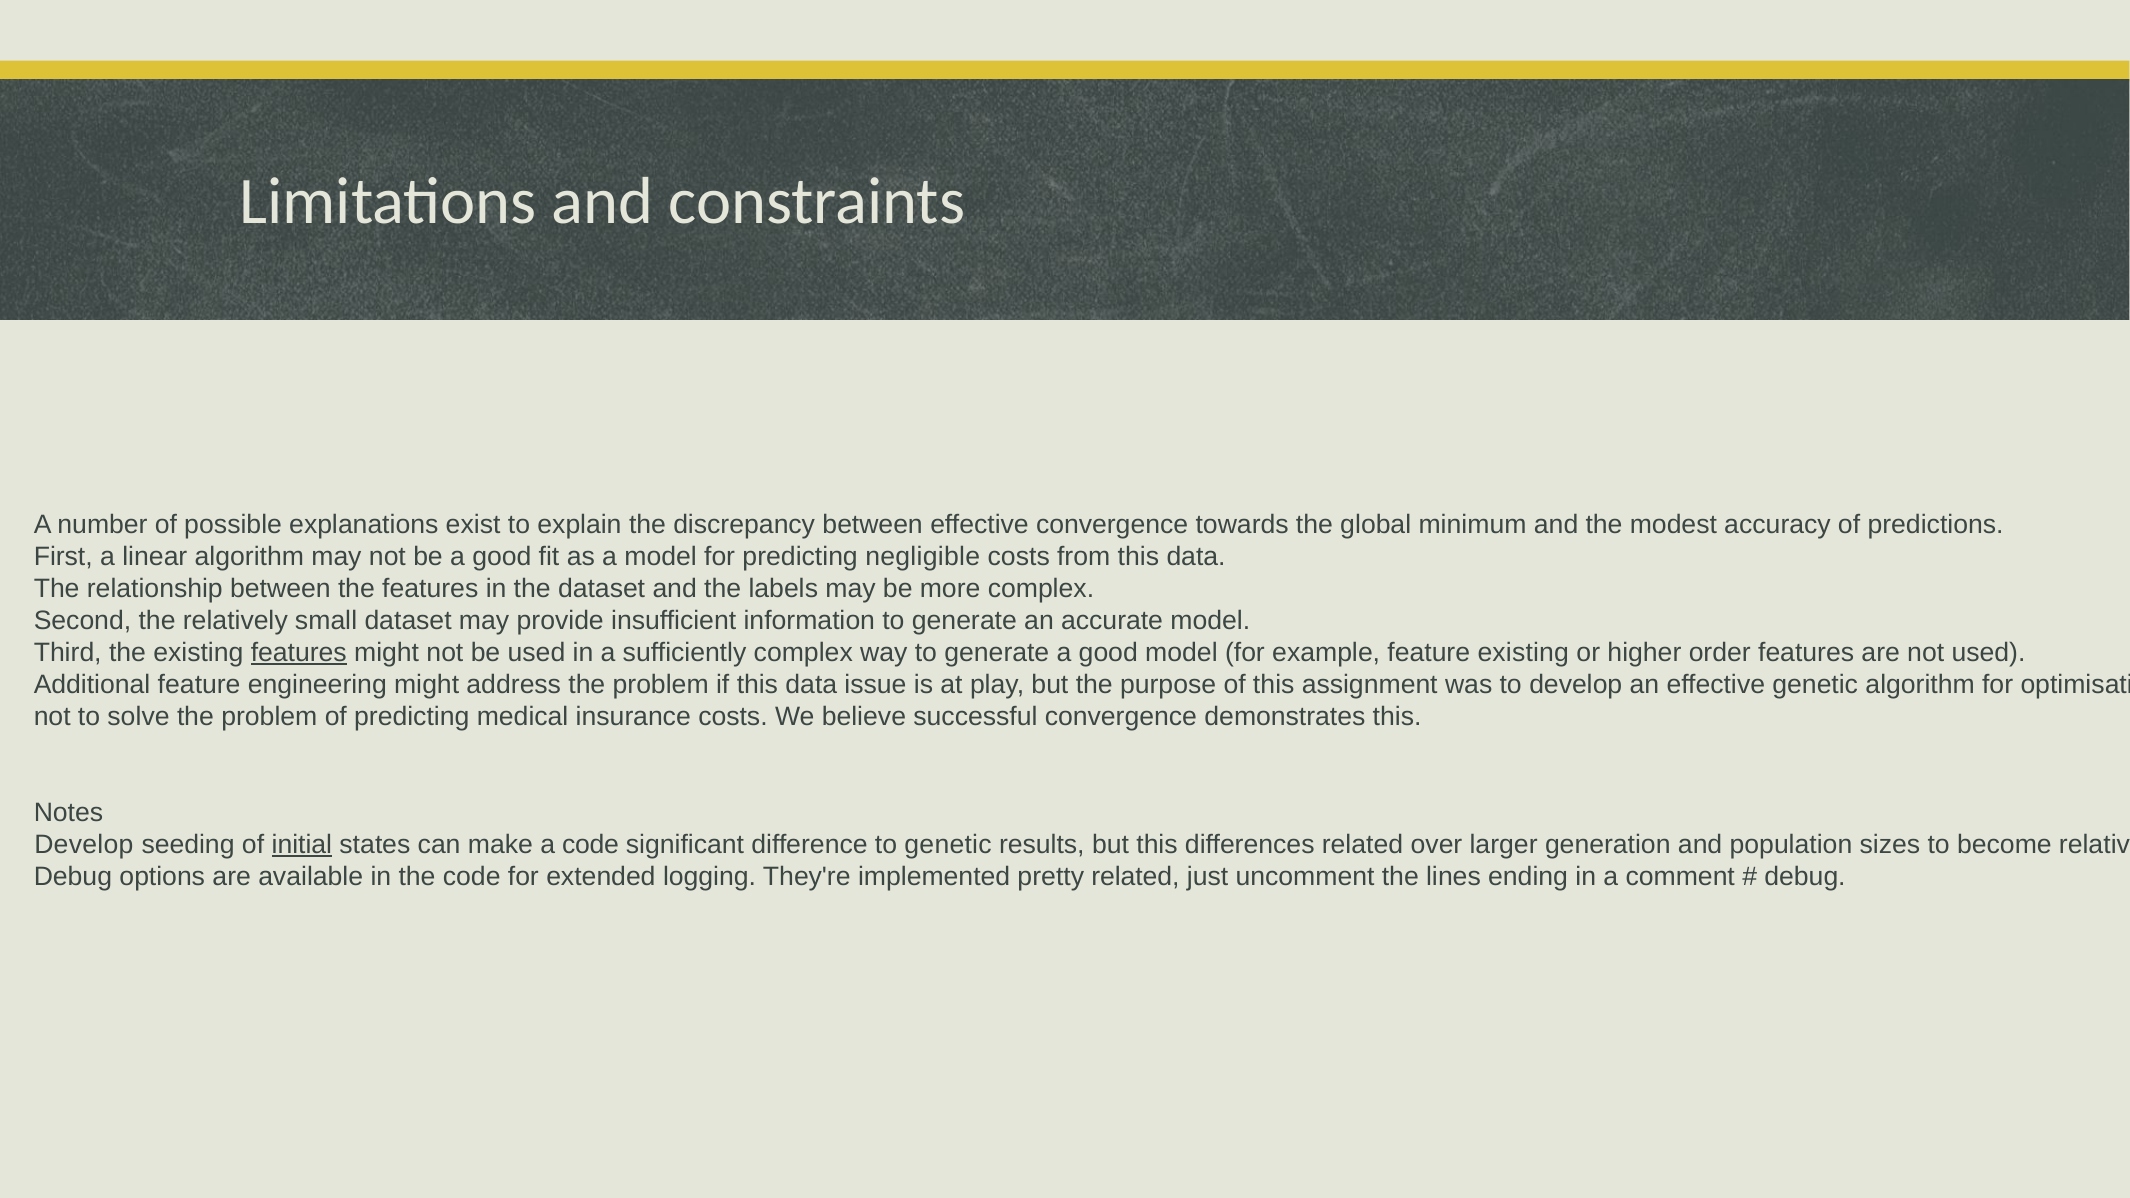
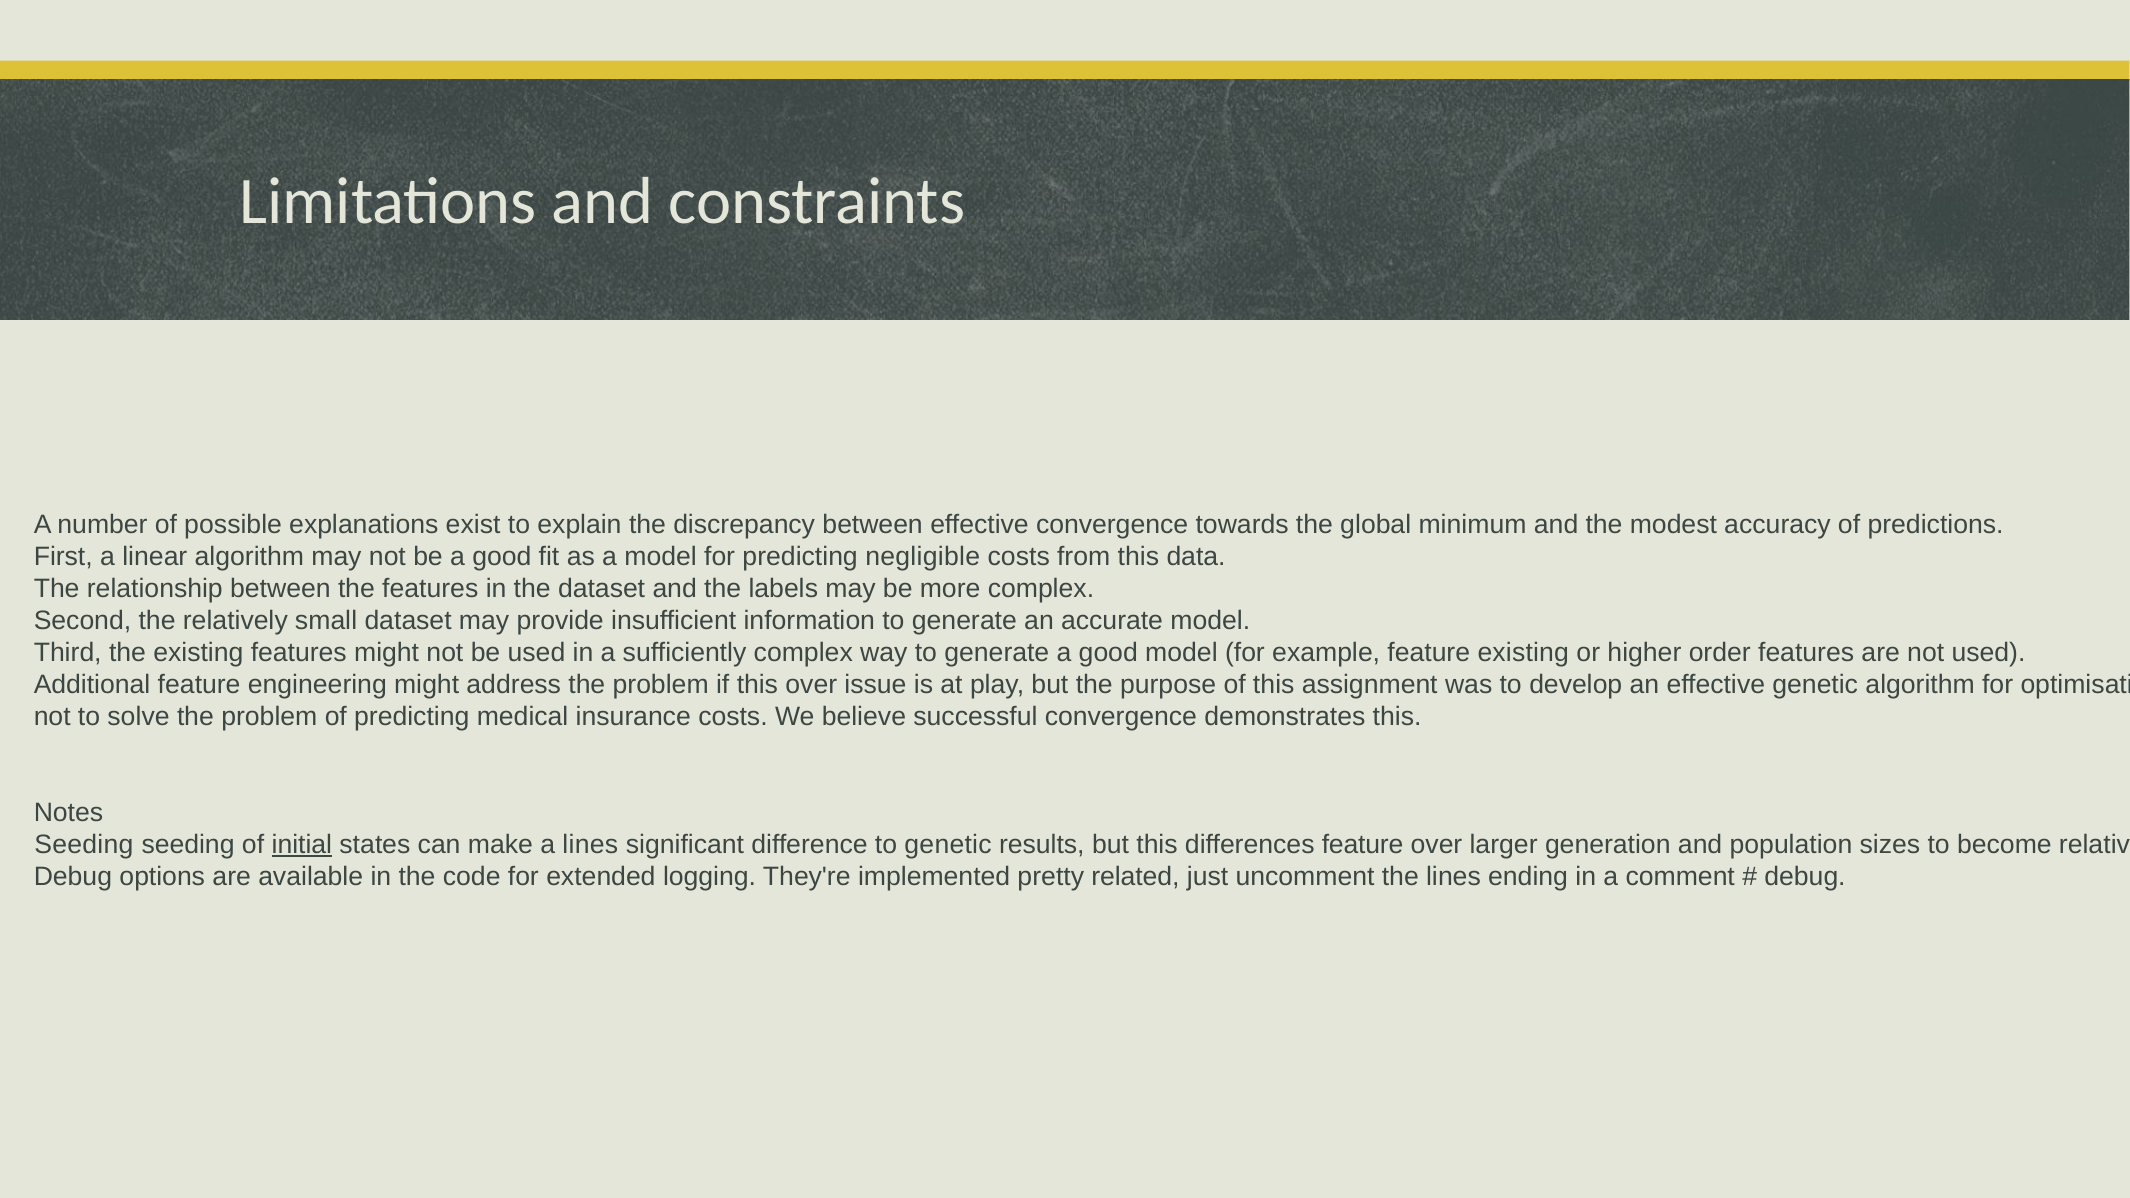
features underline: present -> none (299, 653)
if this data: data -> over (811, 685)
Develop: Develop -> Seeding (84, 844)
a code: code -> lines (590, 844)
differences related: related -> feature (1363, 844)
